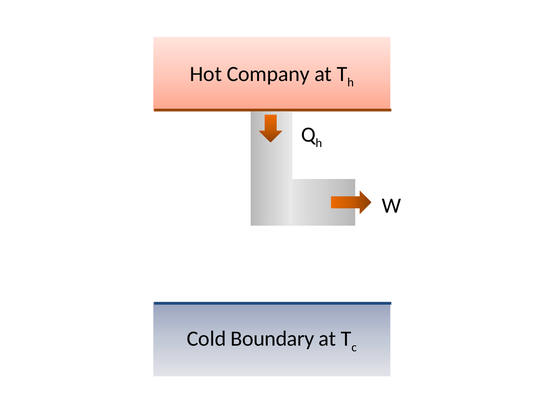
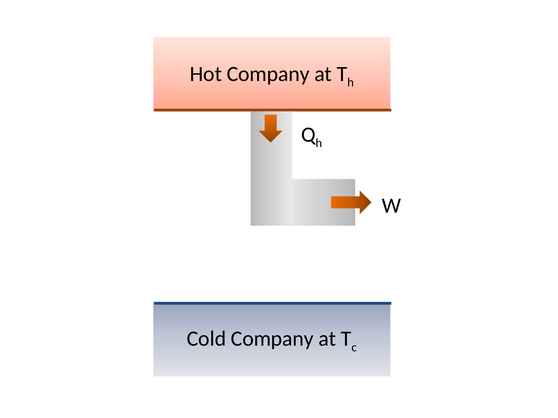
Cold Boundary: Boundary -> Company (272, 339)
